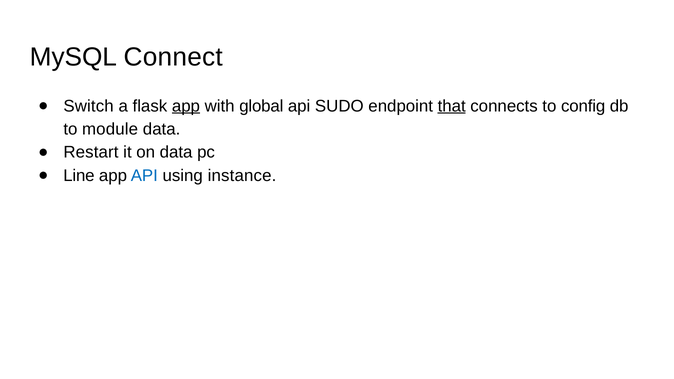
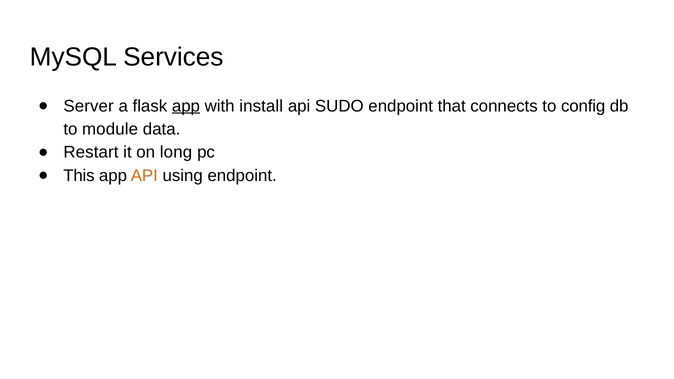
Connect: Connect -> Services (173, 57)
Switch: Switch -> Server (89, 106)
global: global -> install (261, 106)
that underline: present -> none (452, 106)
on data: data -> long (176, 152)
Line: Line -> This (79, 176)
API colour: blue -> orange (144, 176)
using instance: instance -> endpoint (242, 176)
